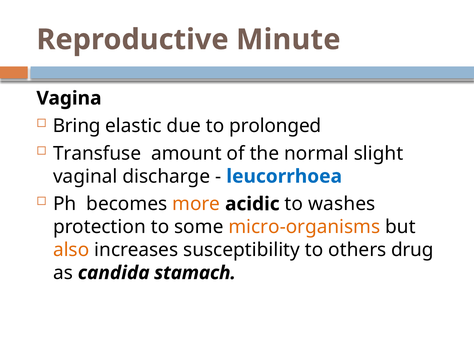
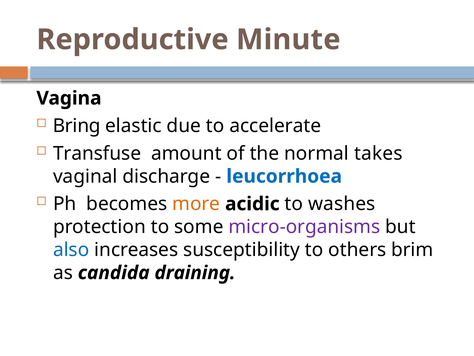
prolonged: prolonged -> accelerate (275, 126)
slight: slight -> takes (378, 153)
micro-organisms colour: orange -> purple (304, 227)
also colour: orange -> blue (71, 250)
drug: drug -> brim (412, 250)
stamach: stamach -> draining (195, 272)
